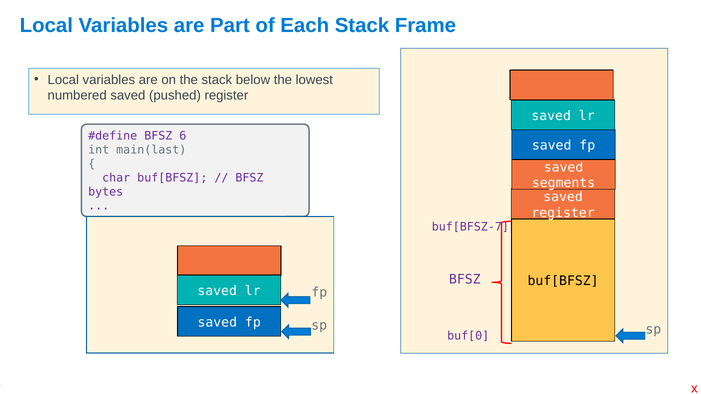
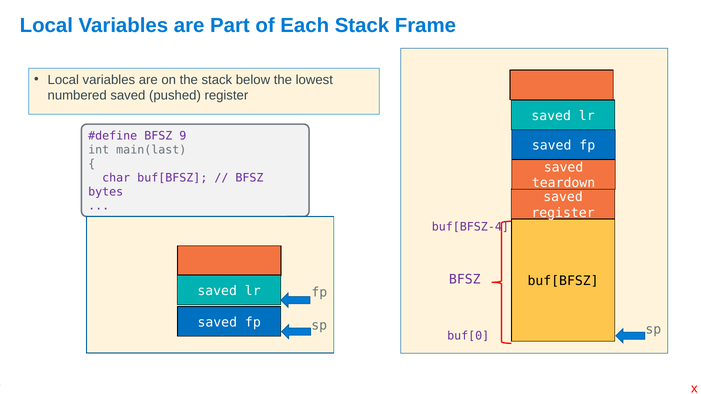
6: 6 -> 9 (183, 136)
segments: segments -> teardown (564, 183)
buf[BFSZ-7: buf[BFSZ-7 -> buf[BFSZ-4 (470, 227)
